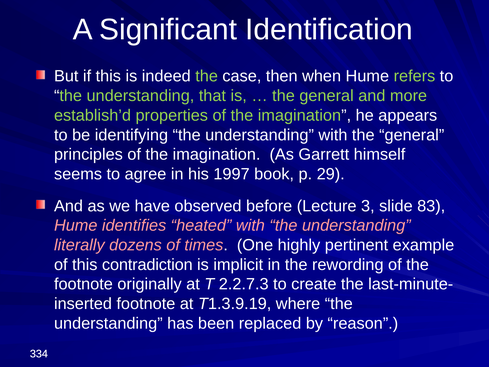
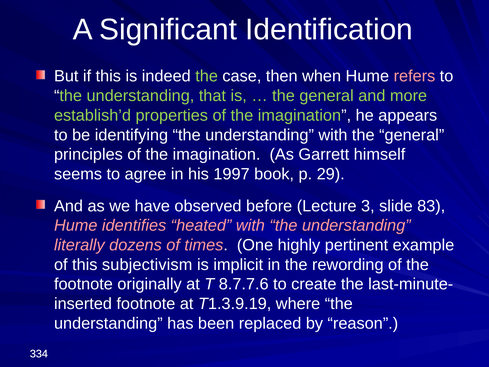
refers colour: light green -> pink (414, 76)
contradiction: contradiction -> subjectivism (147, 264)
2.2.7.3: 2.2.7.3 -> 8.7.7.6 (244, 284)
